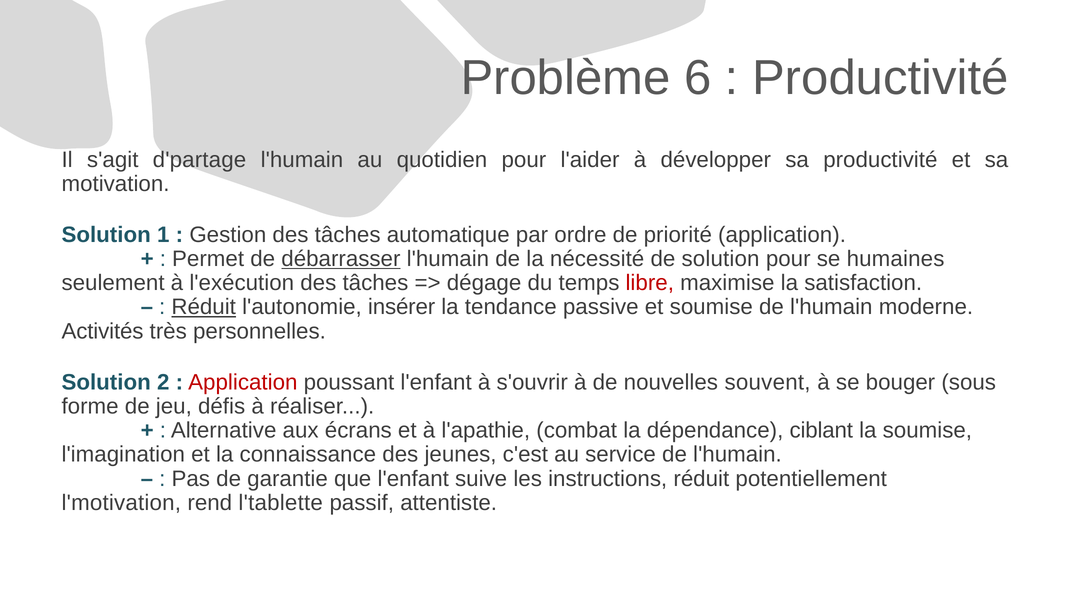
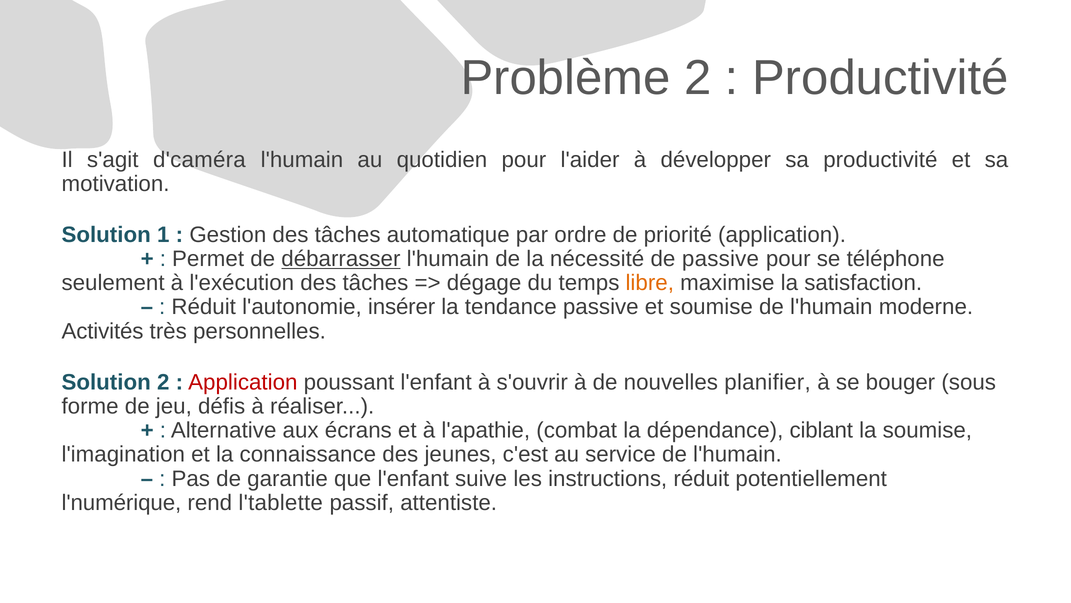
Problème 6: 6 -> 2 (698, 78)
d'partage: d'partage -> d'caméra (199, 160)
de solution: solution -> passive (721, 259)
humaines: humaines -> téléphone (896, 259)
libre colour: red -> orange (650, 283)
Réduit underline: present -> none (204, 307)
souvent: souvent -> planifier (768, 382)
l'motivation: l'motivation -> l'numérique (121, 502)
